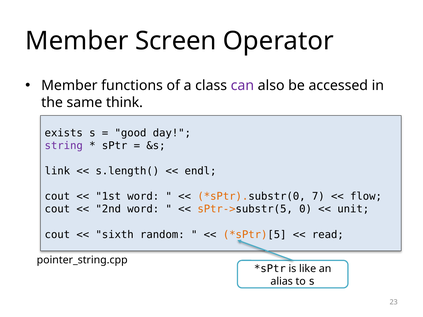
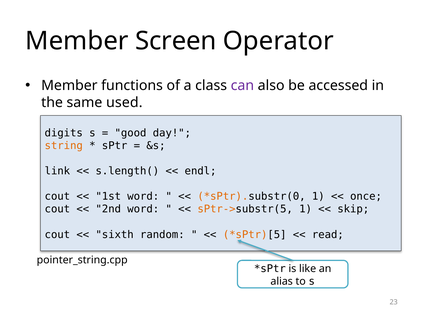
think: think -> used (124, 102)
exists: exists -> digits (64, 133)
string colour: purple -> orange (64, 146)
7: 7 -> 1 (318, 197)
flow: flow -> once (366, 197)
sPtr->substr(5 0: 0 -> 1 (306, 209)
unit: unit -> skip (353, 209)
